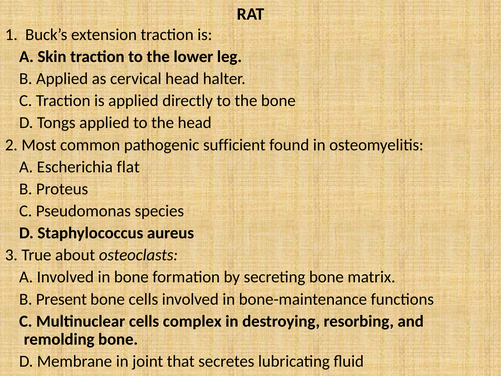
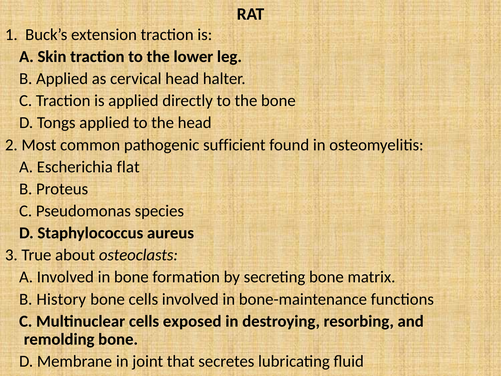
Present: Present -> History (61, 299)
complex: complex -> exposed (192, 321)
